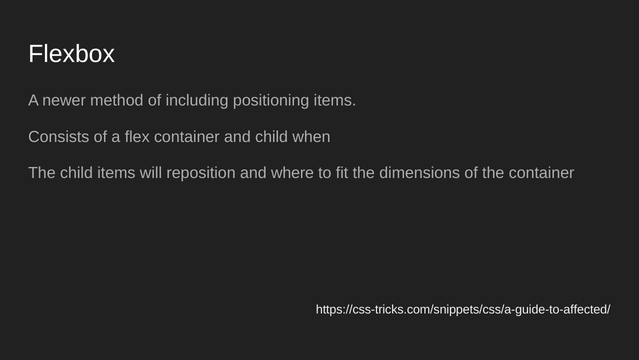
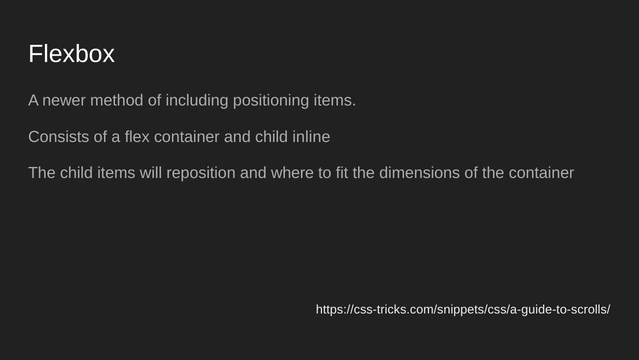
when: when -> inline (311, 137)
https://css-tricks.com/snippets/css/a-guide-to-affected/: https://css-tricks.com/snippets/css/a-guide-to-affected/ -> https://css-tricks.com/snippets/css/a-guide-to-scrolls/ (463, 309)
